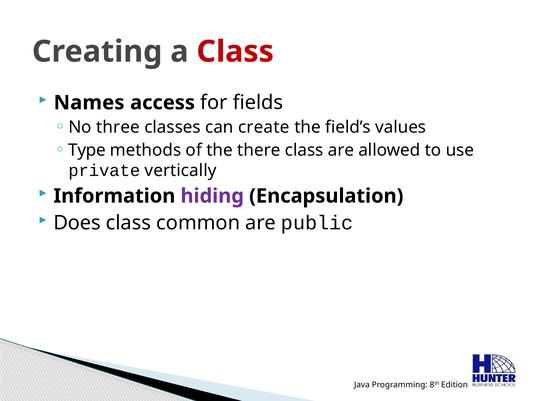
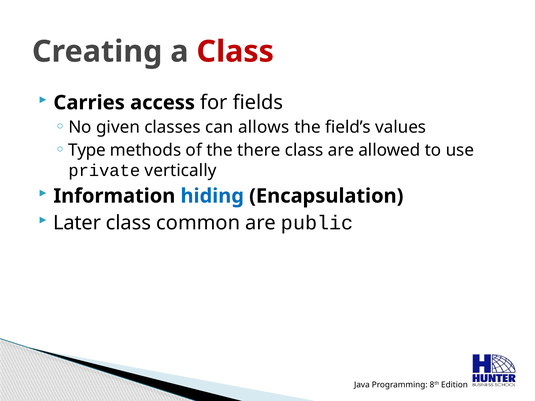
Names: Names -> Carries (89, 103)
three: three -> given (118, 127)
create: create -> allows (264, 127)
hiding colour: purple -> blue (212, 196)
Does: Does -> Later (77, 223)
